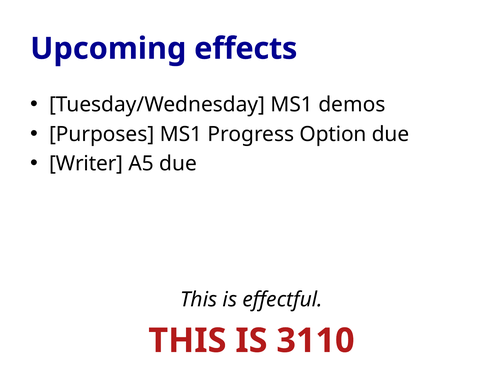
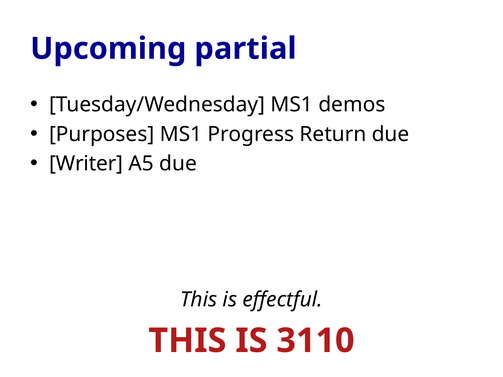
effects: effects -> partial (246, 49)
Option: Option -> Return (333, 134)
